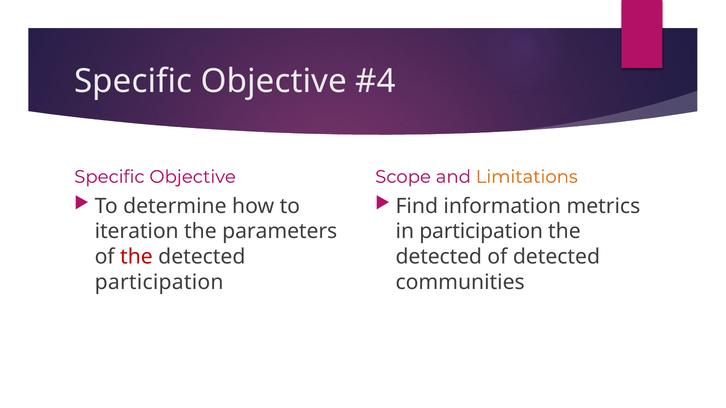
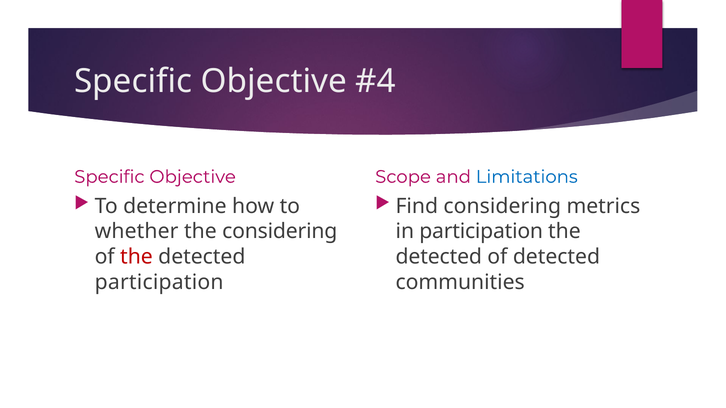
Limitations colour: orange -> blue (527, 177)
Find information: information -> considering (502, 206)
iteration: iteration -> whether (137, 232)
the parameters: parameters -> considering (280, 232)
